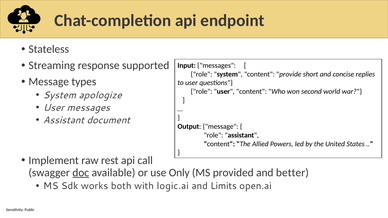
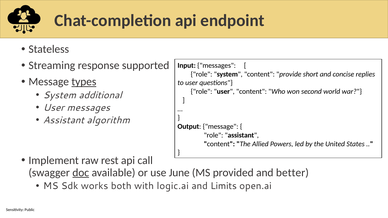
types underline: none -> present (84, 82)
apologize: apologize -> additional (100, 95)
document: document -> algorithm (108, 120)
Only: Only -> June (179, 173)
